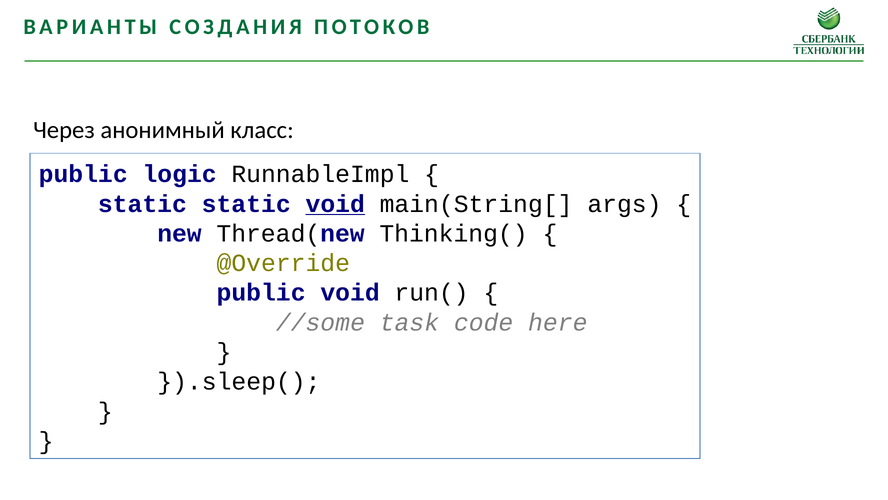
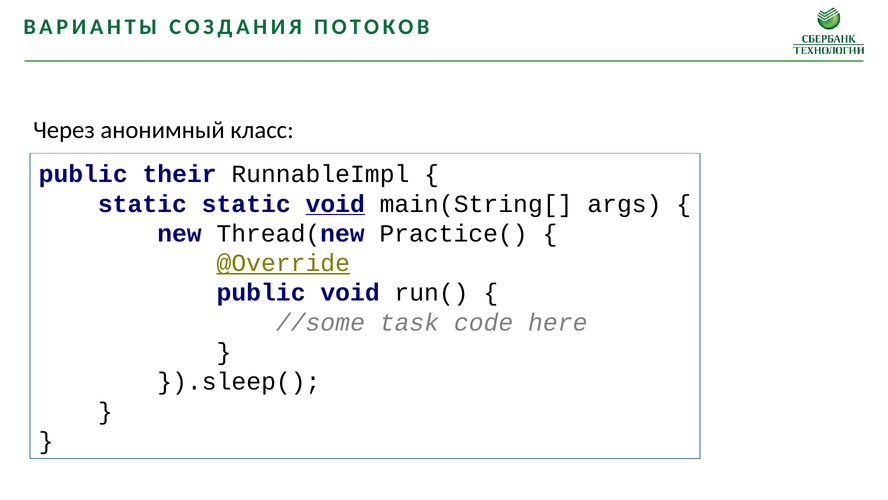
logic: logic -> their (180, 174)
Thinking(: Thinking( -> Practice( (454, 233)
@Override underline: none -> present (283, 263)
